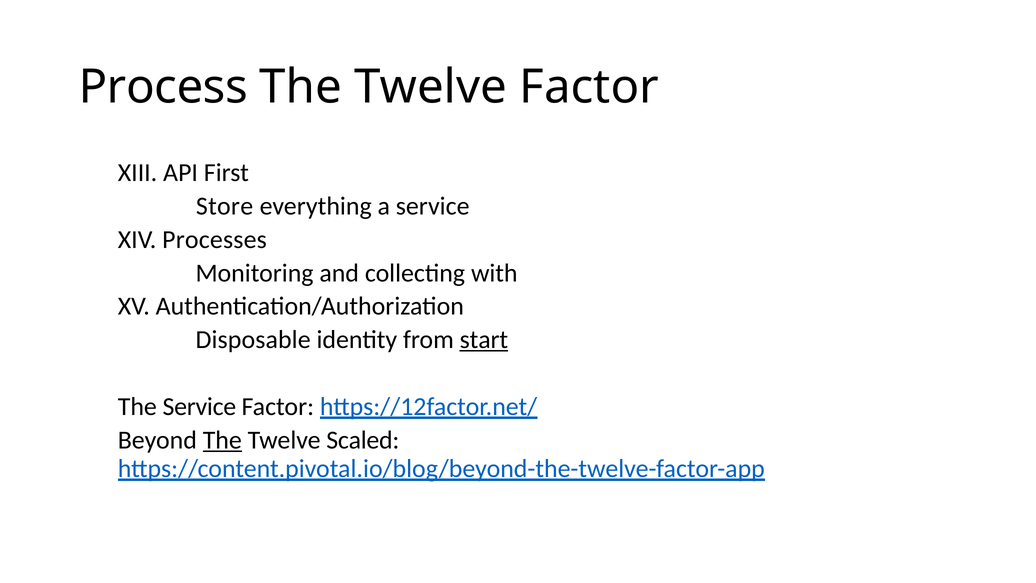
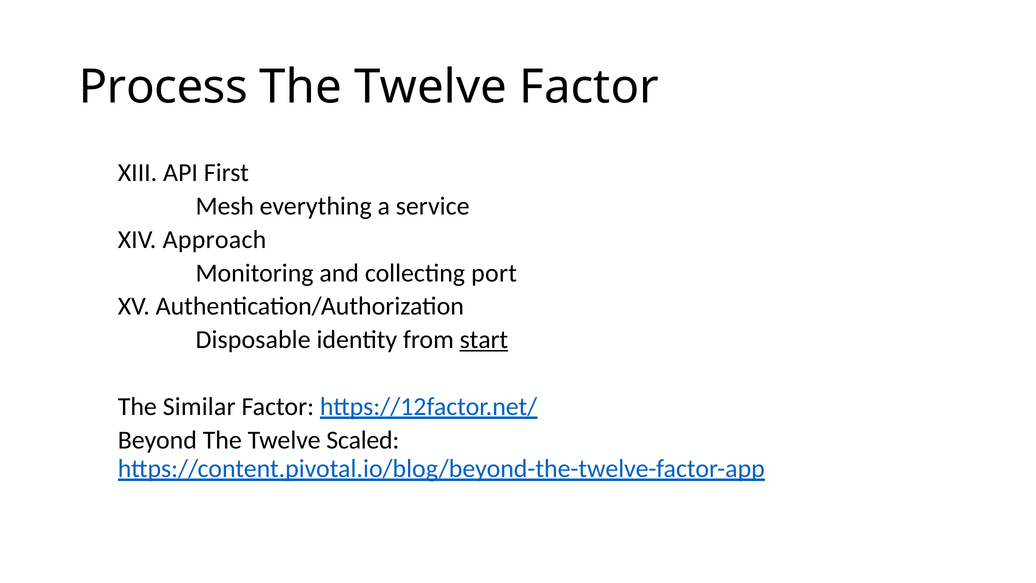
Store: Store -> Mesh (225, 206)
Processes: Processes -> Approach (215, 240)
with: with -> port (494, 273)
The Service: Service -> Similar (199, 407)
The underline: present -> none (222, 440)
